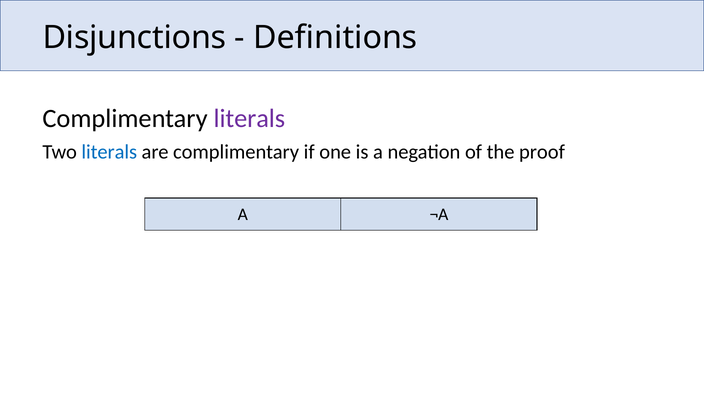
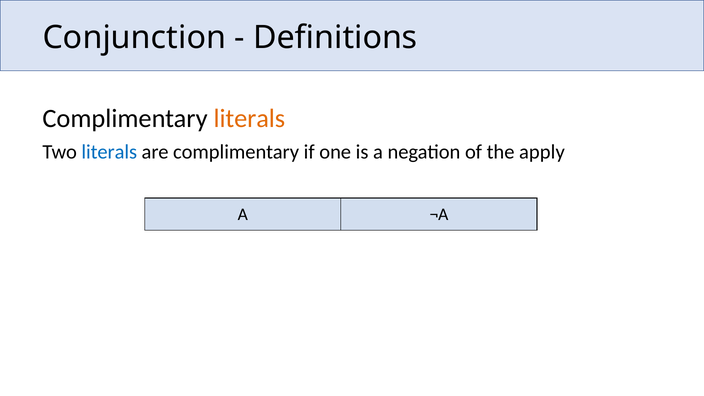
Disjunctions: Disjunctions -> Conjunction (134, 38)
literals colour: purple -> orange (249, 118)
proof: proof -> apply (542, 152)
